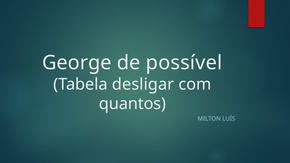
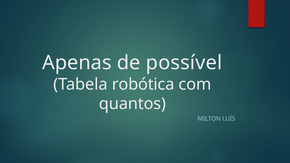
George: George -> Apenas (77, 63)
desligar: desligar -> robótica (143, 84)
